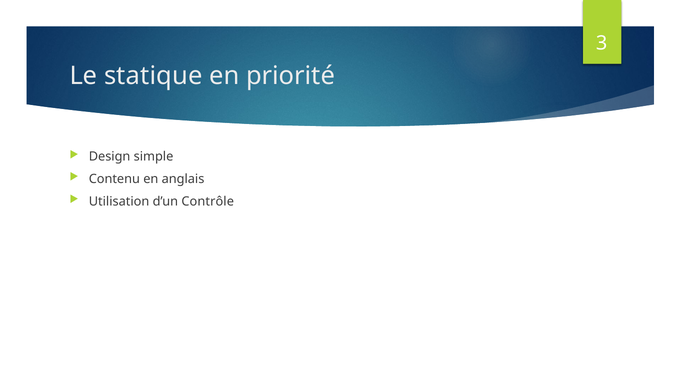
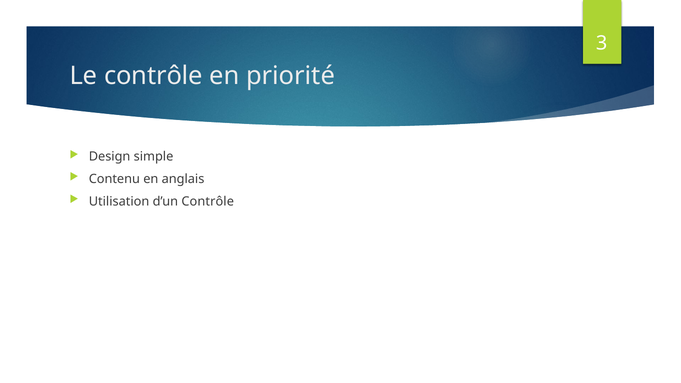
Le statique: statique -> contrôle (153, 76)
